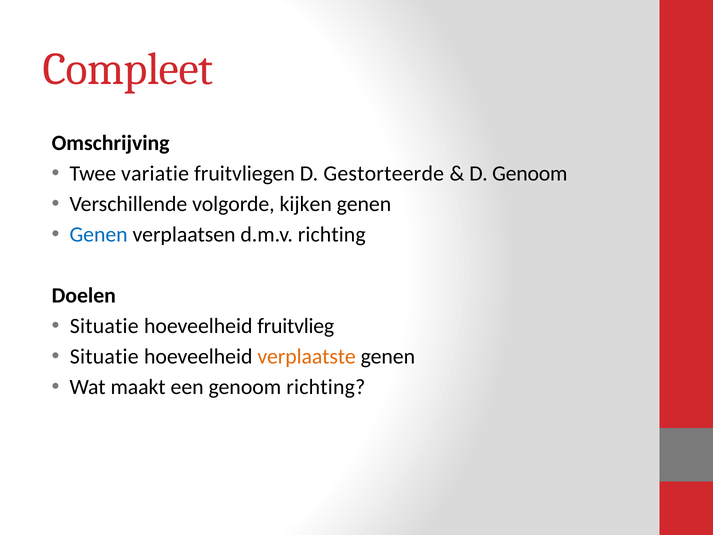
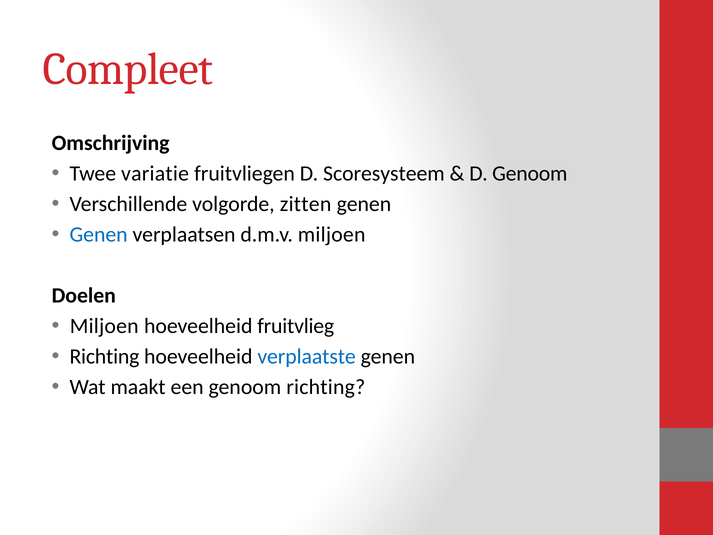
Gestorteerde: Gestorteerde -> Scoresysteem (384, 173)
kijken: kijken -> zitten (306, 204)
d.m.v richting: richting -> miljoen (332, 234)
Situatie: Situatie -> Miljoen (104, 326)
Situatie: Situatie -> Richting (104, 356)
verplaatste colour: orange -> blue (307, 356)
